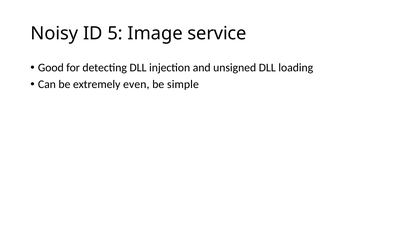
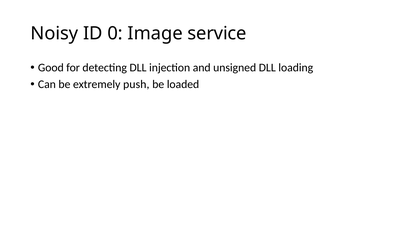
5: 5 -> 0 (115, 34)
even: even -> push (136, 84)
simple: simple -> loaded (183, 84)
